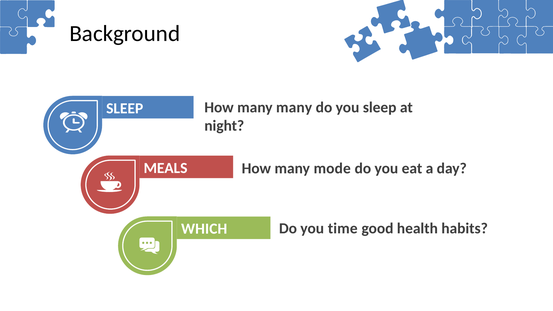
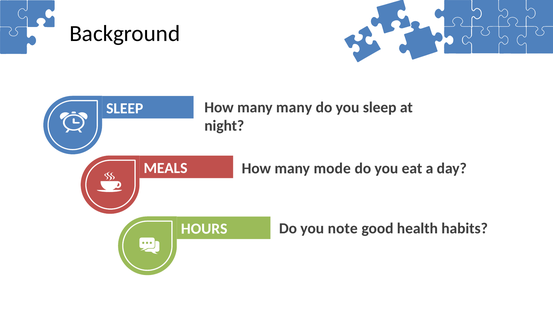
time: time -> note (343, 228)
WHICH: WHICH -> HOURS (204, 229)
